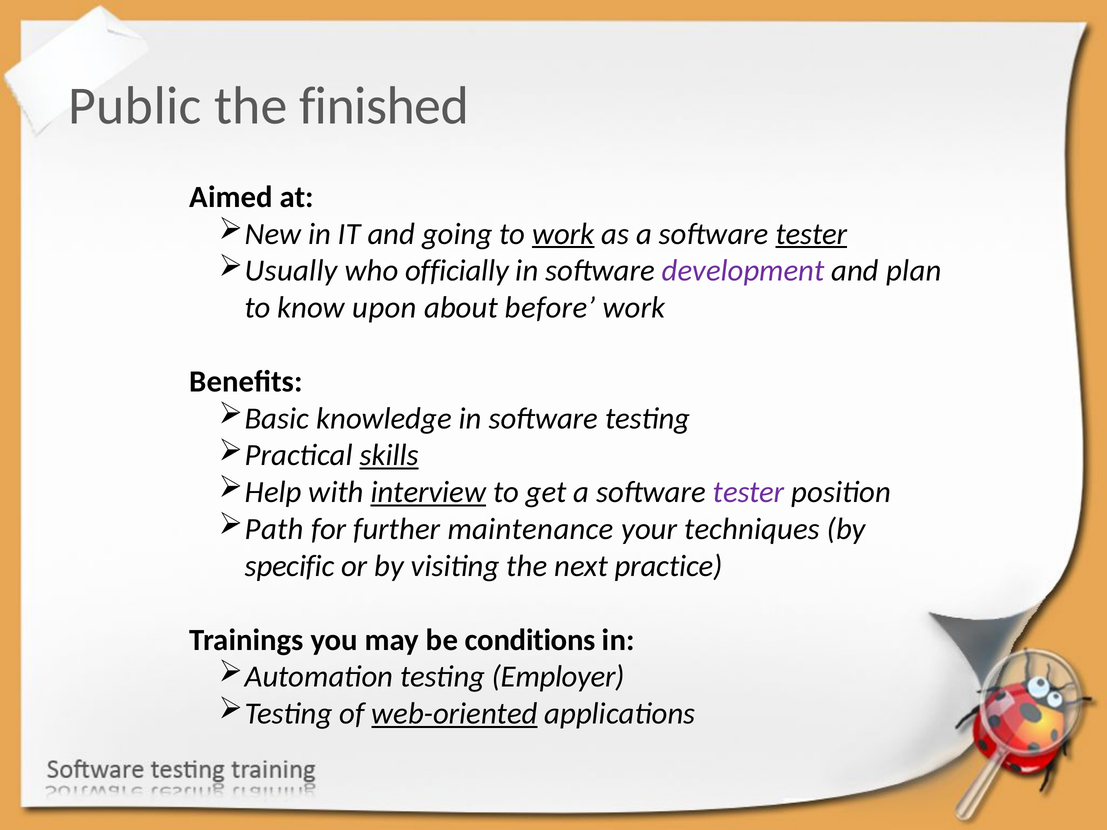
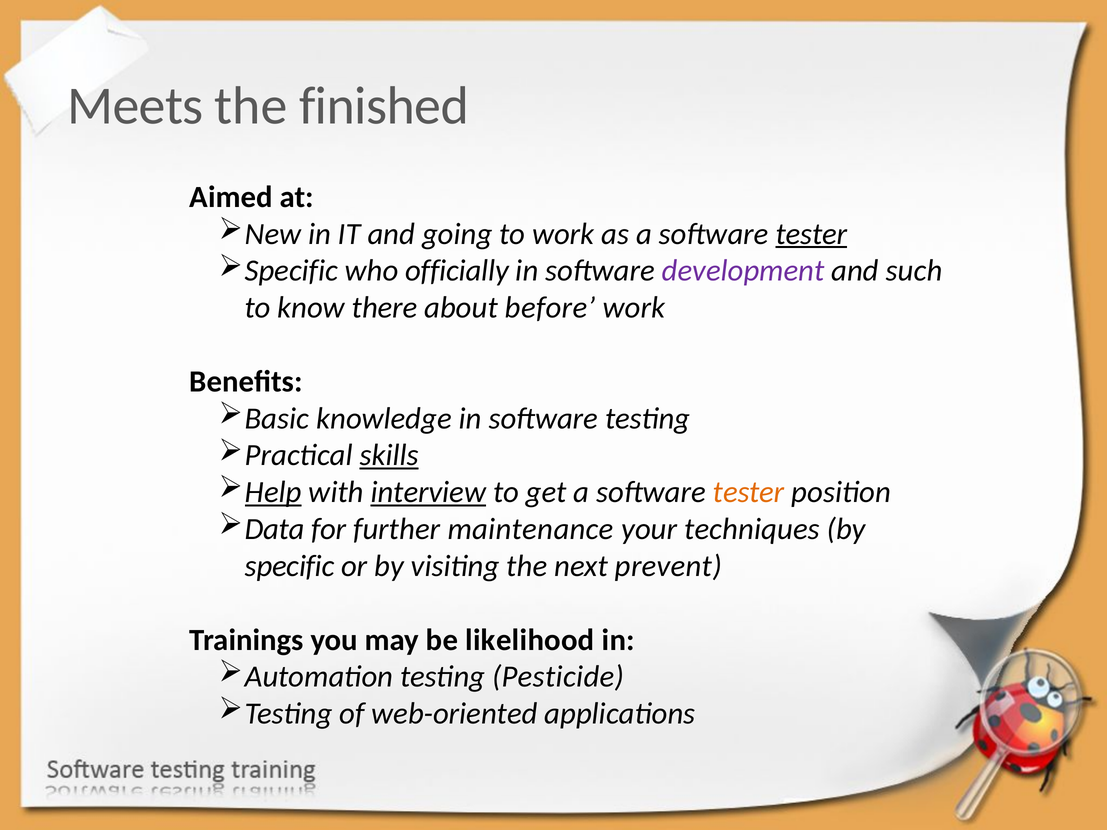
Public: Public -> Meets (135, 106)
work underline: present -> none (563, 234)
Usually: Usually -> Specific (291, 271)
plan: plan -> such (914, 271)
upon: upon -> there (385, 308)
Help underline: none -> present (273, 492)
tester colour: purple -> orange (749, 492)
Path: Path -> Data (275, 529)
practice: practice -> prevent (668, 566)
conditions: conditions -> likelihood (530, 640)
Employer: Employer -> Pesticide (558, 677)
web-oriented underline: present -> none (455, 714)
